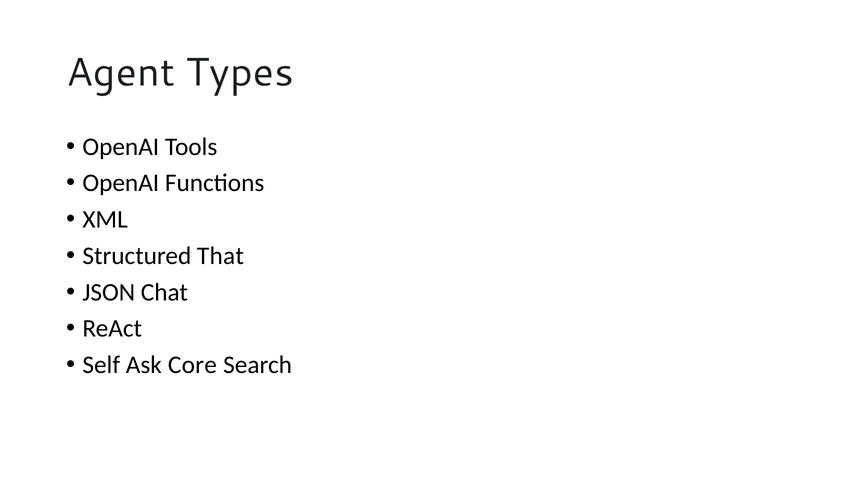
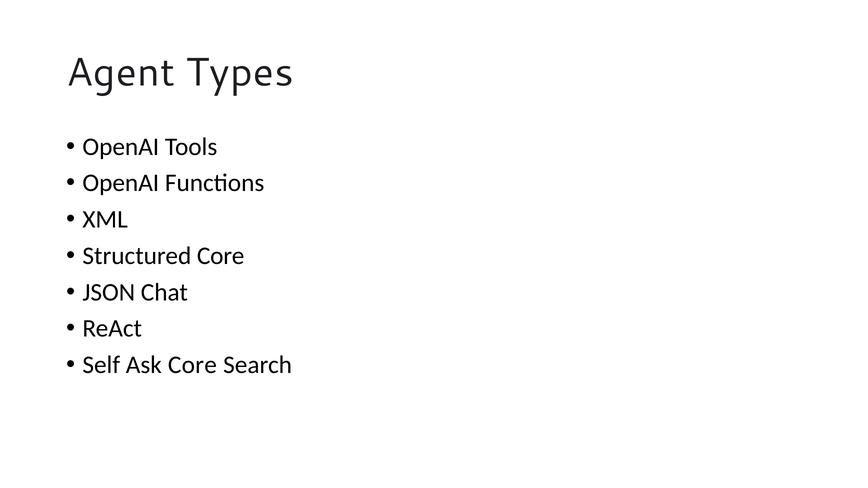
Structured That: That -> Core (221, 256)
